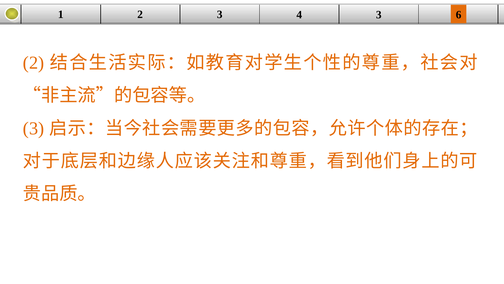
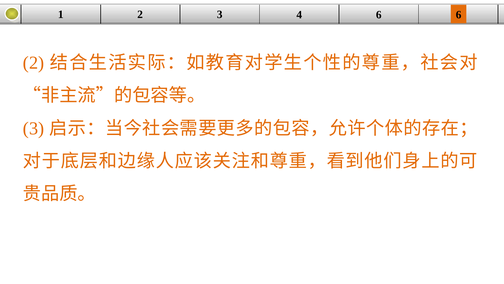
4 3: 3 -> 6 (379, 15)
